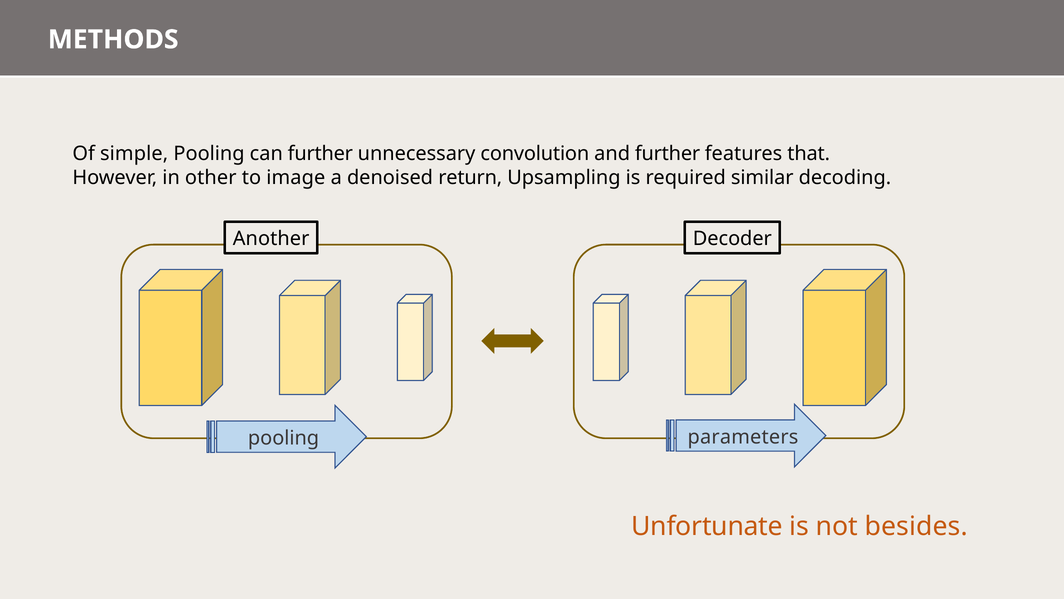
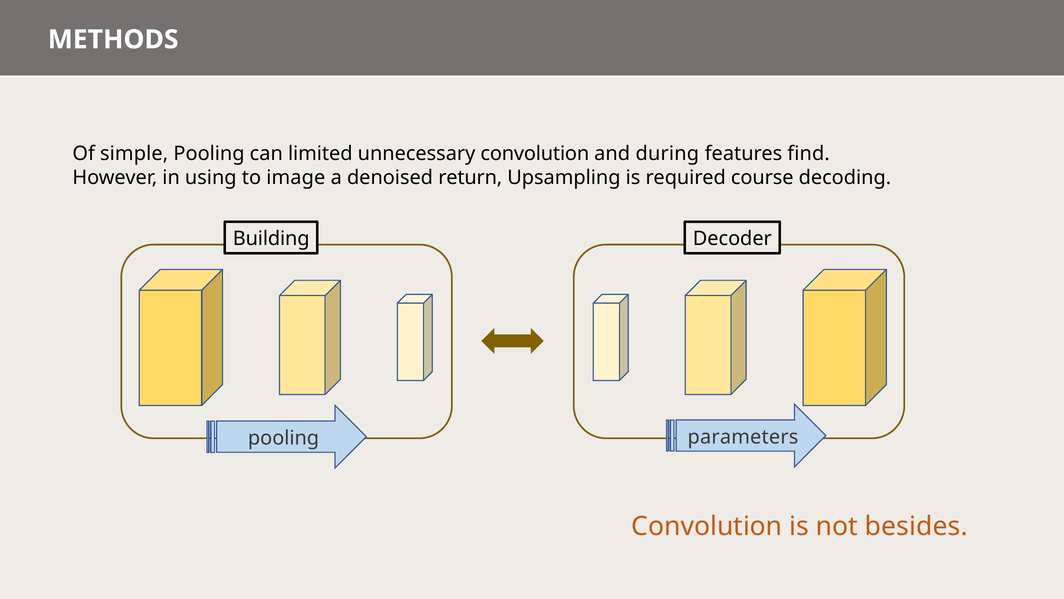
can further: further -> limited (320, 154)
and further: further -> during (667, 154)
that: that -> find (809, 154)
other: other -> using (211, 178)
similar: similar -> course (762, 178)
Another: Another -> Building (271, 239)
Unfortunate: Unfortunate -> Convolution (707, 526)
